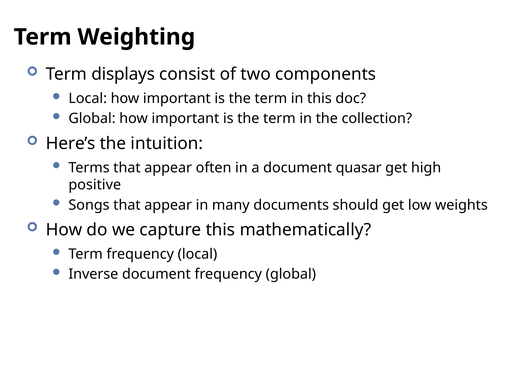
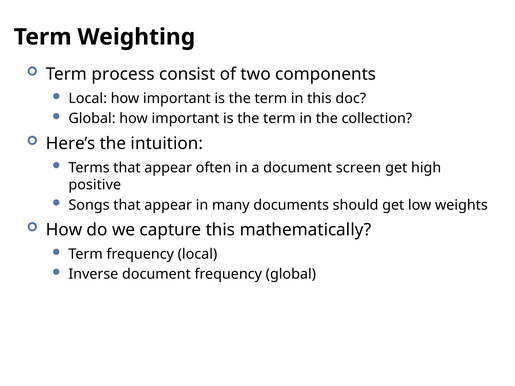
displays: displays -> process (123, 74)
quasar: quasar -> screen (358, 168)
